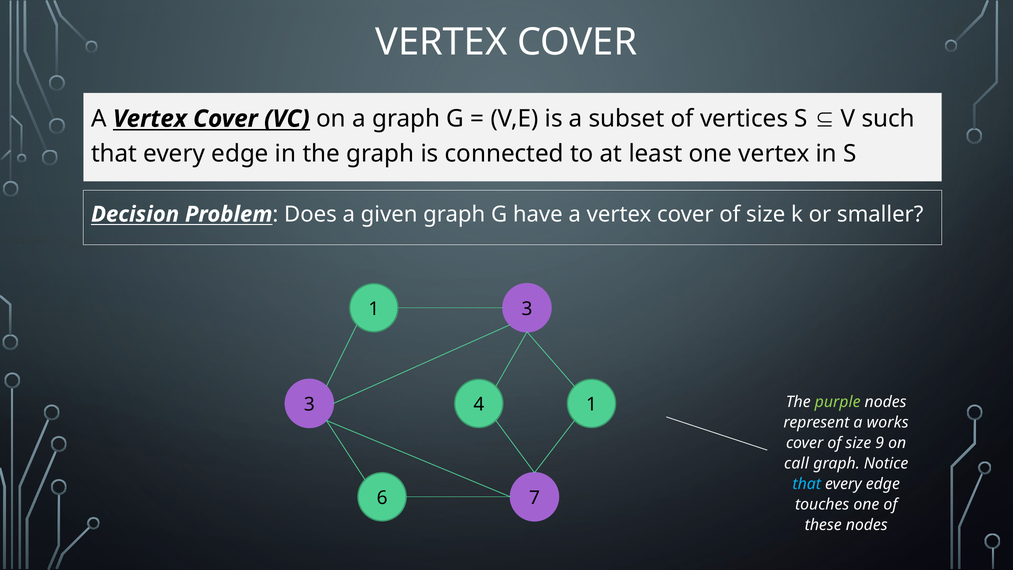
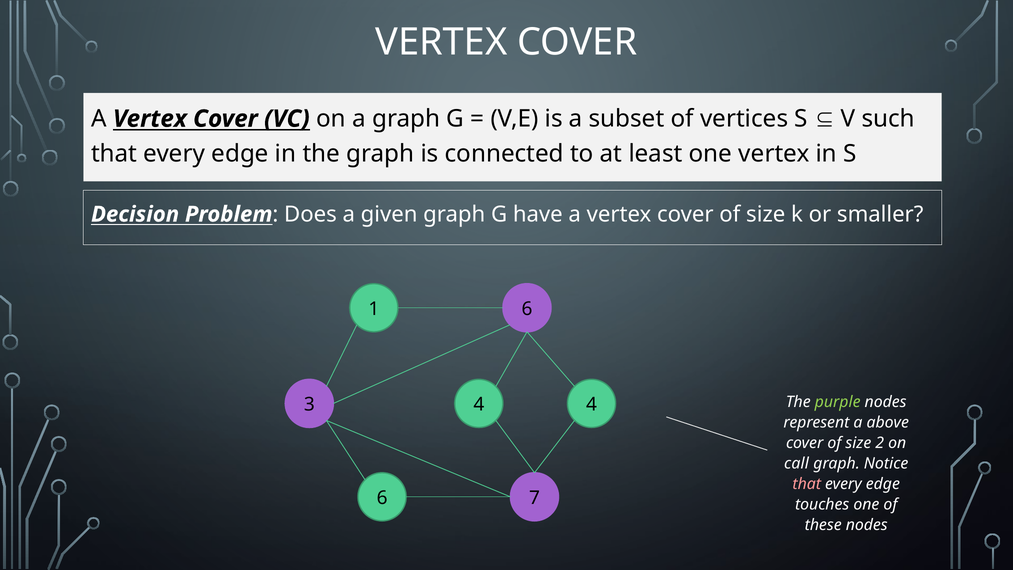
1 3: 3 -> 6 (527, 309)
4 1: 1 -> 4 (592, 405)
works: works -> above (888, 423)
9: 9 -> 2 (880, 443)
that colour: light blue -> pink (807, 484)
